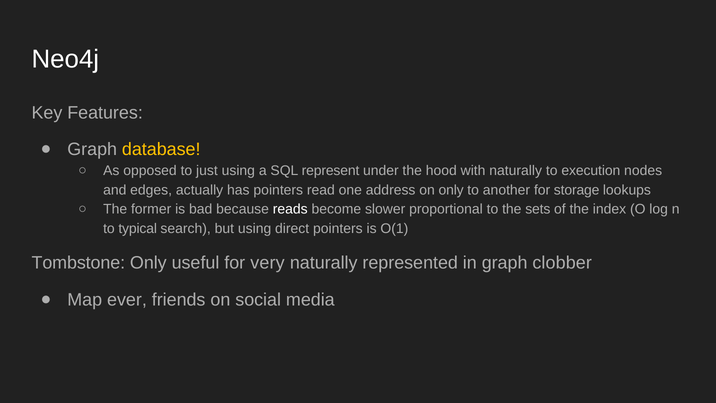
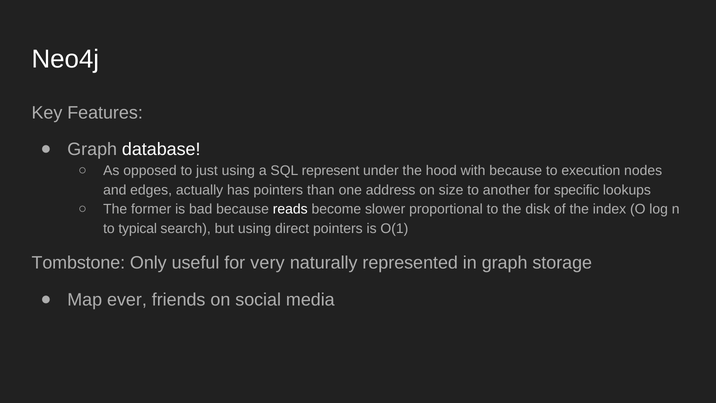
database colour: yellow -> white (161, 149)
with naturally: naturally -> because (516, 171)
read: read -> than (321, 190)
on only: only -> size (451, 190)
storage: storage -> specific (577, 190)
sets: sets -> disk (538, 209)
clobber: clobber -> storage (562, 263)
